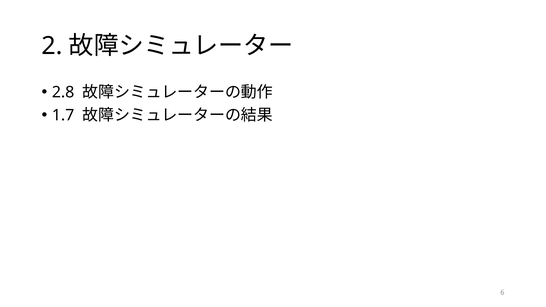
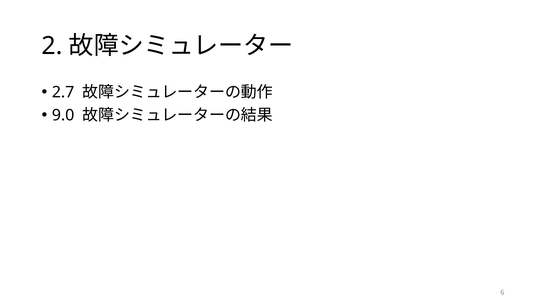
2.8: 2.8 -> 2.7 (63, 92)
1.7: 1.7 -> 9.0 (63, 115)
